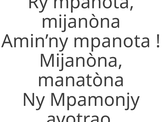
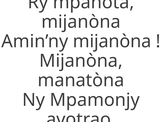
Amin’ny mpanota: mpanota -> mijanòna (112, 41)
